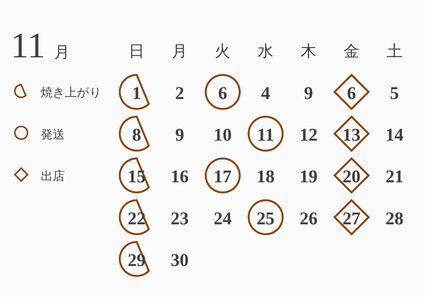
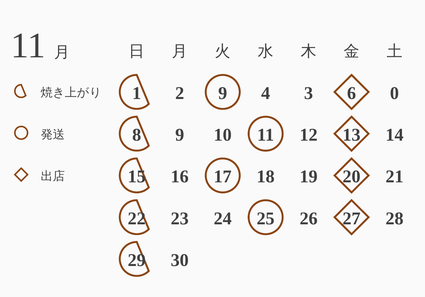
1 6: 6 -> 9 (223, 93)
4 9: 9 -> 3 (309, 93)
5: 5 -> 0 (394, 93)
